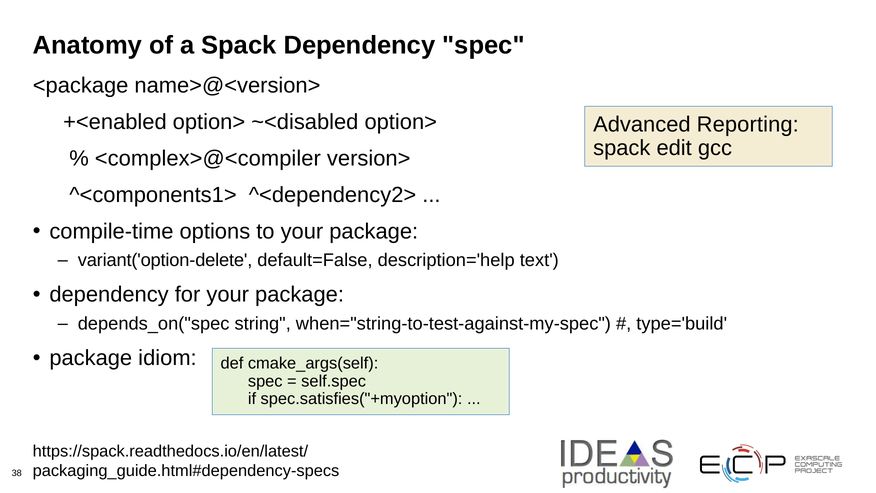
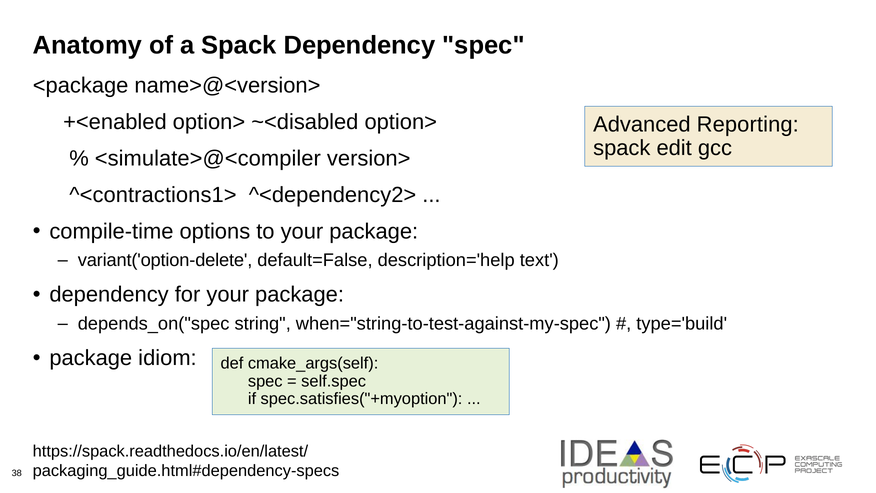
<complex>@<compiler: <complex>@<compiler -> <simulate>@<compiler (208, 158)
^<components1>: ^<components1> -> ^<contractions1> (153, 195)
